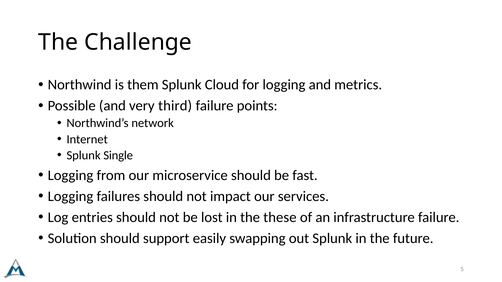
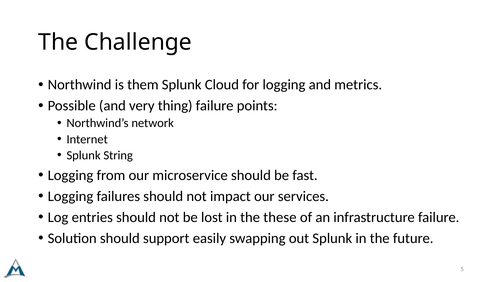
third: third -> thing (175, 106)
Single: Single -> String (118, 156)
